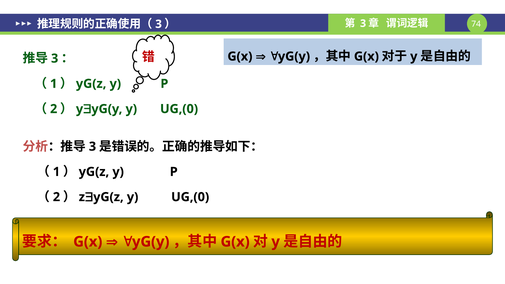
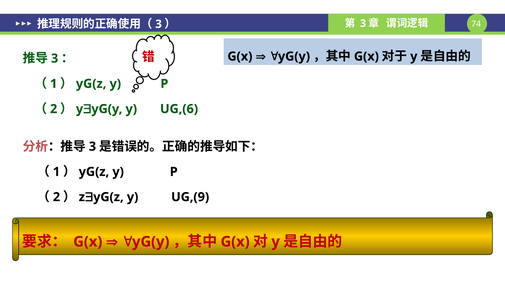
UG,(0: UG,(0 -> UG,(6 (179, 109)
UG,(0: UG,(0 -> UG,(9 (190, 197)
